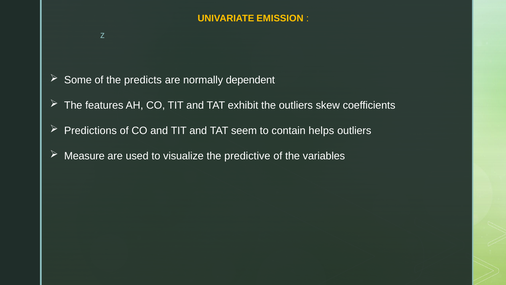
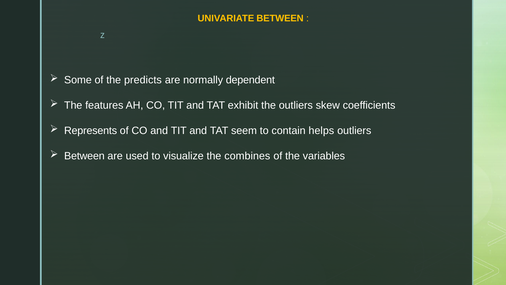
UNIVARIATE EMISSION: EMISSION -> BETWEEN (280, 18)
Predictions: Predictions -> Represents (91, 131)
Measure: Measure -> Between (84, 156)
predictive: predictive -> combines (247, 156)
